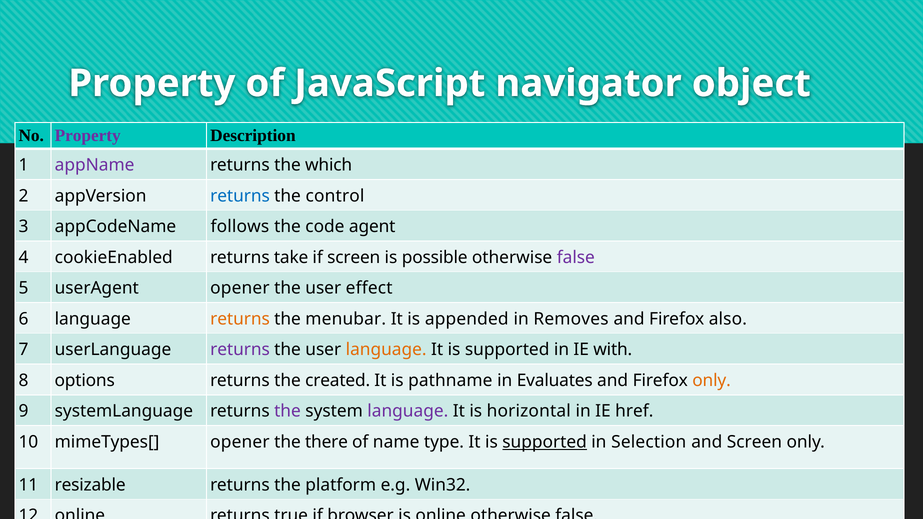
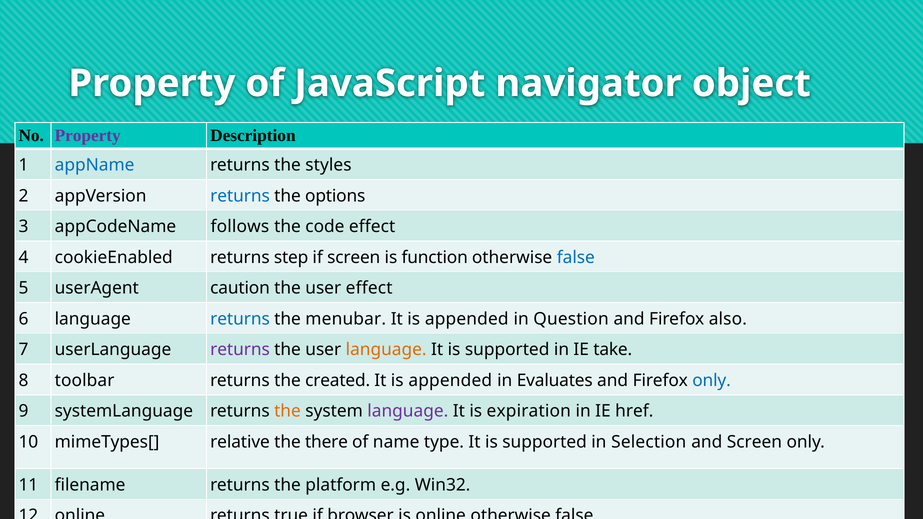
appName colour: purple -> blue (95, 165)
which: which -> styles (328, 165)
control: control -> options (335, 196)
code agent: agent -> effect (372, 227)
take: take -> step (291, 257)
possible: possible -> function (435, 257)
false colour: purple -> blue (576, 257)
userAgent opener: opener -> caution (240, 288)
returns colour: orange -> blue (240, 319)
Removes: Removes -> Question (571, 319)
with: with -> take (613, 350)
options: options -> toolbar (85, 381)
pathname: pathname -> appended (450, 381)
only colour: orange -> blue (712, 381)
the colour: purple -> orange (287, 411)
horizontal: horizontal -> expiration (529, 411)
mimeTypes[ opener: opener -> relative (240, 442)
supported underline: present -> none (545, 442)
resizable: resizable -> filename (90, 485)
